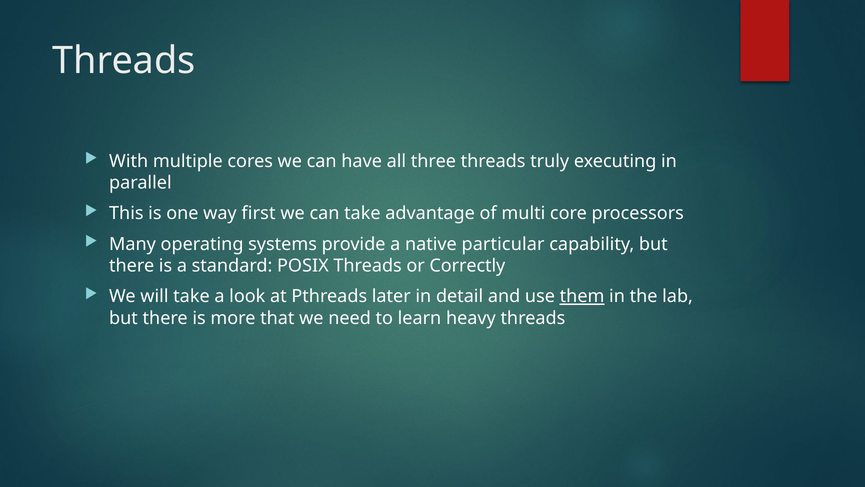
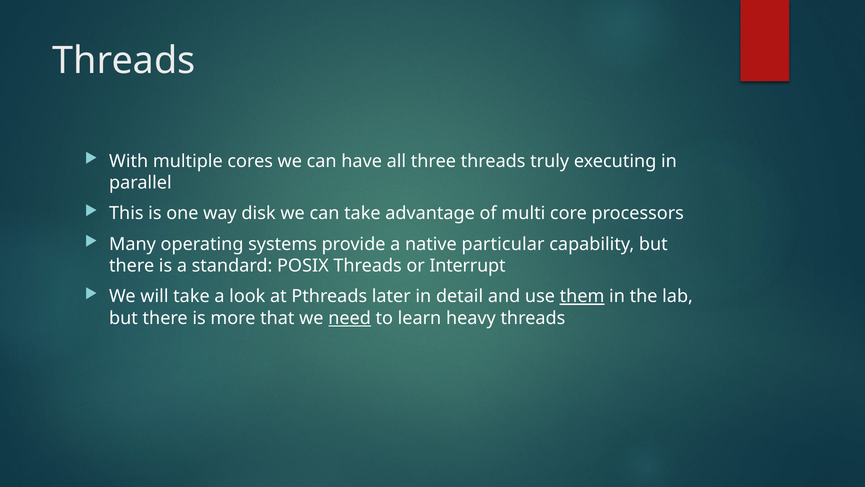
first: first -> disk (259, 213)
Correctly: Correctly -> Interrupt (467, 266)
need underline: none -> present (350, 318)
